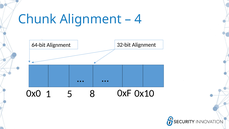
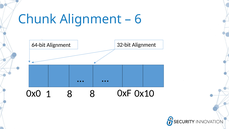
4: 4 -> 6 (138, 19)
1 5: 5 -> 8 (70, 94)
